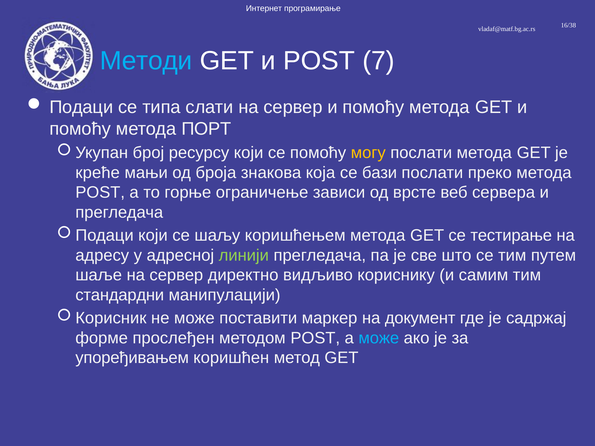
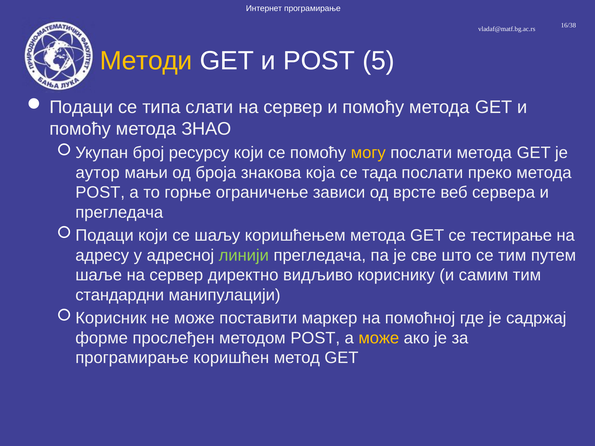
Методи colour: light blue -> yellow (146, 61)
7: 7 -> 5 (379, 61)
ПОРТ: ПОРТ -> ЗНАО (206, 129)
креће: креће -> аутор (98, 173)
бази: бази -> тада (380, 173)
документ: документ -> помоћној (420, 318)
може colour: light blue -> yellow (379, 338)
упоређивањем: упоређивањем -> програмирање (132, 358)
